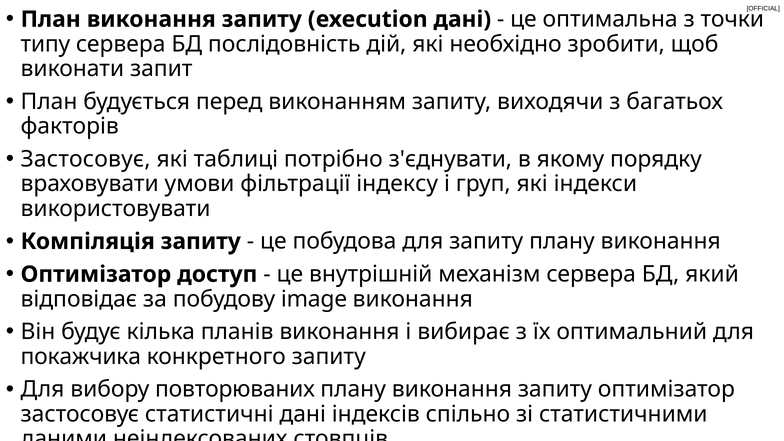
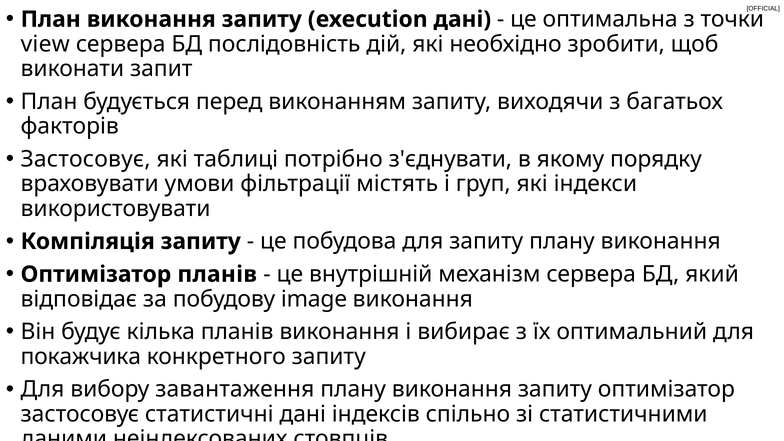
типу: типу -> view (45, 44)
індексу: індексу -> містять (397, 184)
Оптимізатор доступ: доступ -> планів (217, 274)
повторюваних: повторюваних -> завантаження (235, 389)
